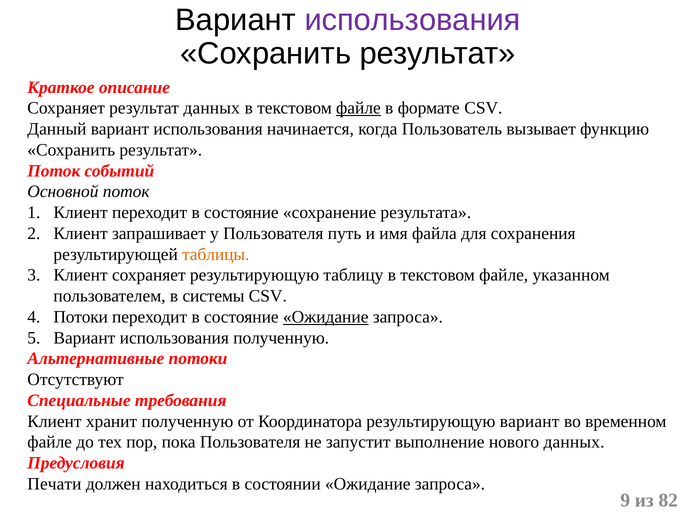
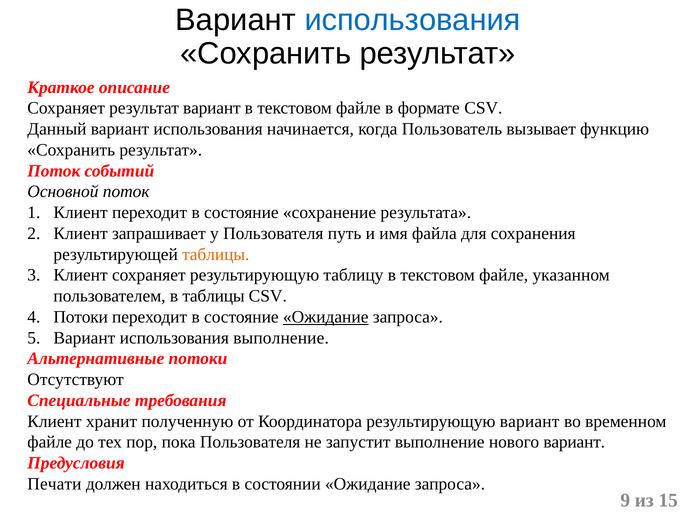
использования colour: purple -> blue (413, 20)
результат данных: данных -> вариант (212, 108)
файле underline: present -> none (358, 108)
в системы: системы -> таблицы (214, 296)
использования полученную: полученную -> выполнение (281, 338)
нового данных: данных -> вариант (574, 442)
82: 82 -> 15 (668, 500)
